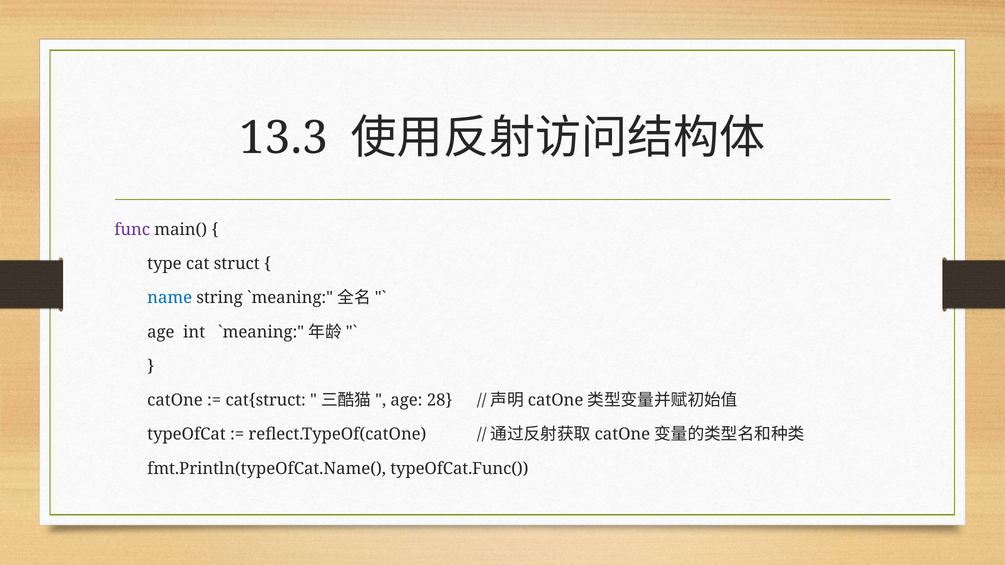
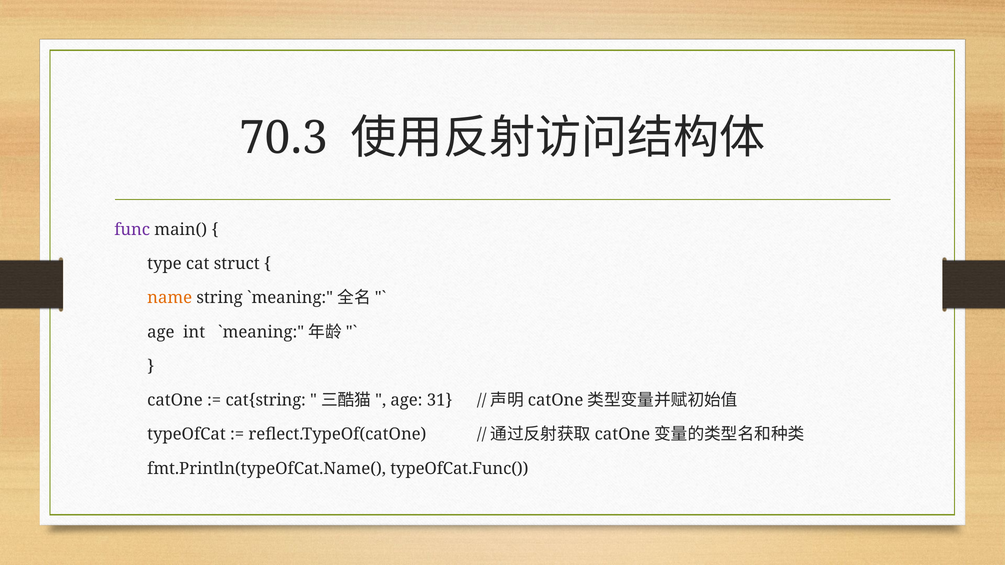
13.3: 13.3 -> 70.3 (283, 138)
name colour: blue -> orange (170, 298)
cat{struct: cat{struct -> cat{string (266, 401)
28: 28 -> 31 (440, 401)
